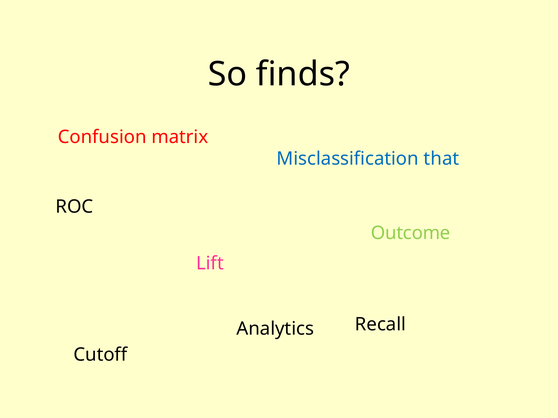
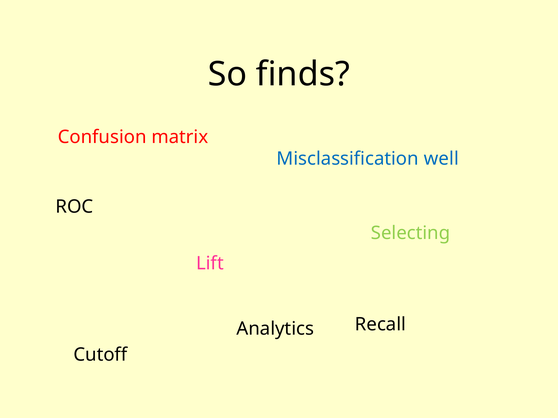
that: that -> well (441, 159)
Outcome: Outcome -> Selecting (411, 233)
